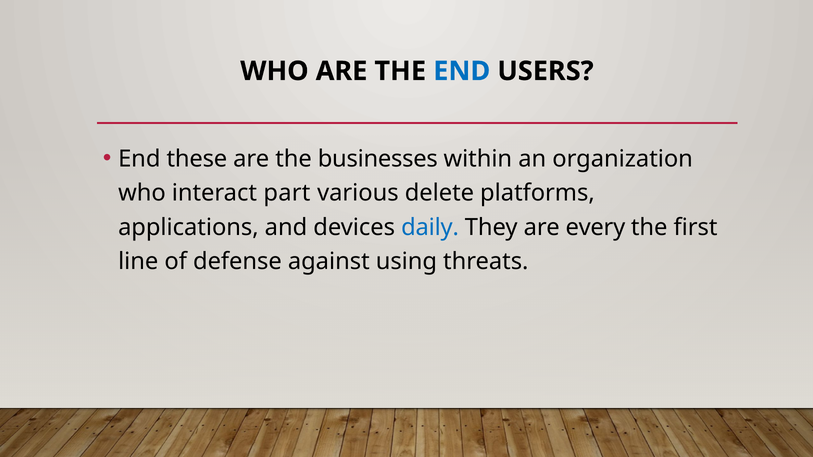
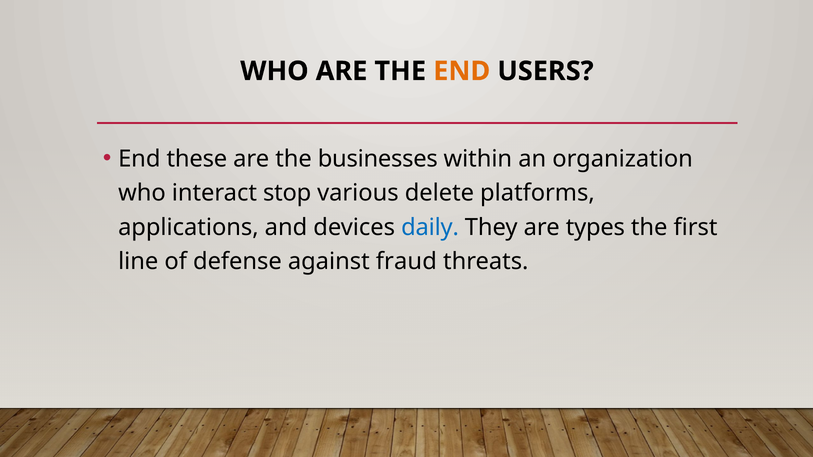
END colour: blue -> orange (462, 71)
part: part -> stop (287, 193)
every: every -> types (595, 227)
using: using -> fraud (406, 262)
